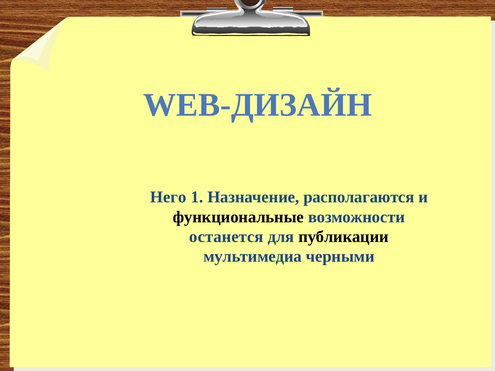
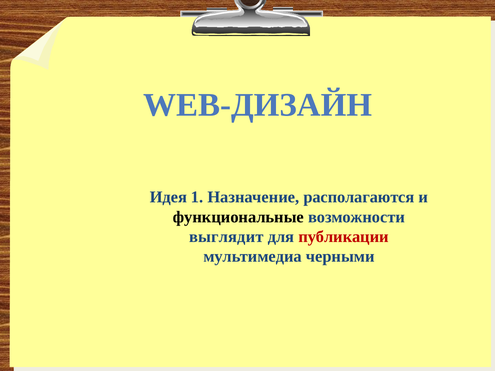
Него: Него -> Идея (168, 197)
останется: останется -> выглядит (226, 237)
публикации colour: black -> red (343, 237)
